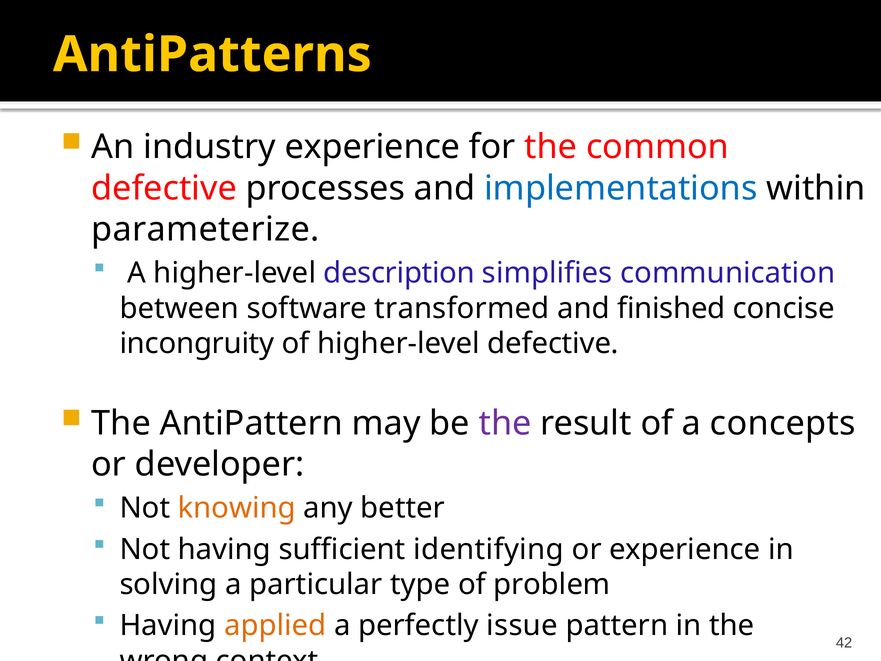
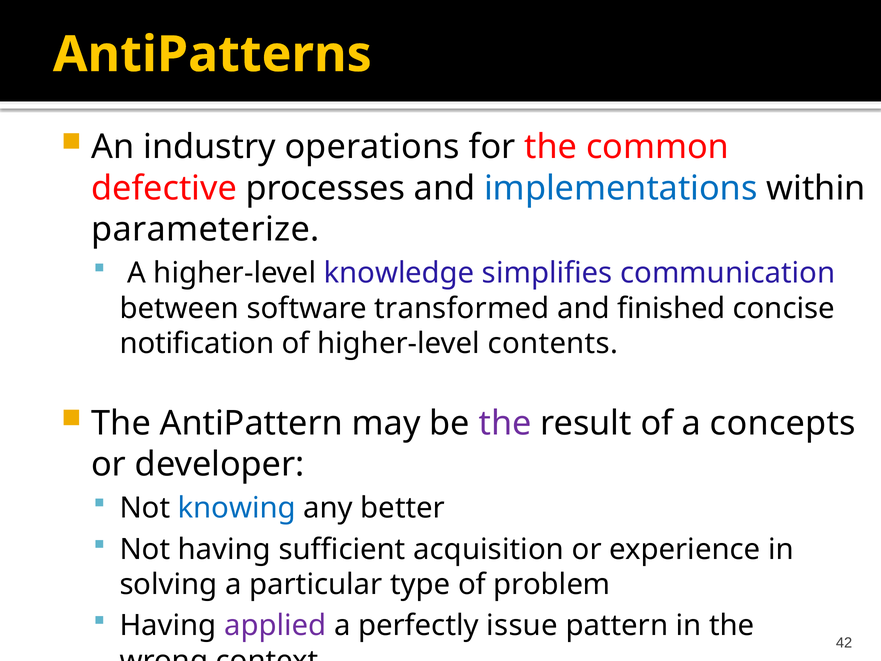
industry experience: experience -> operations (372, 147)
description: description -> knowledge (399, 273)
incongruity: incongruity -> notification (197, 344)
higher-level defective: defective -> contents (553, 344)
knowing colour: orange -> blue (237, 508)
identifying: identifying -> acquisition (489, 549)
applied colour: orange -> purple (275, 625)
